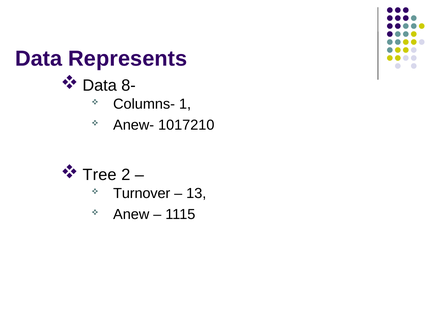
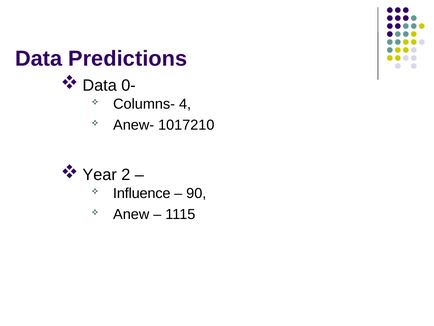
Represents: Represents -> Predictions (128, 59)
8-: 8- -> 0- (129, 85)
1: 1 -> 4 (185, 104)
Tree: Tree -> Year (100, 175)
Turnover: Turnover -> Influence (142, 193)
13: 13 -> 90 (196, 193)
